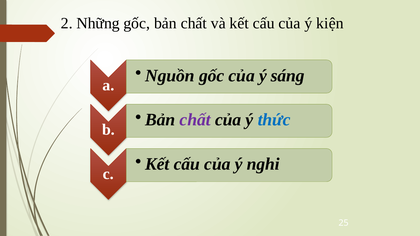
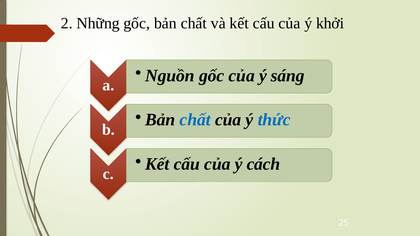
kiện: kiện -> khởi (330, 23)
chất colour: purple -> blue (195, 120)
nghi: nghi -> cách (263, 164)
